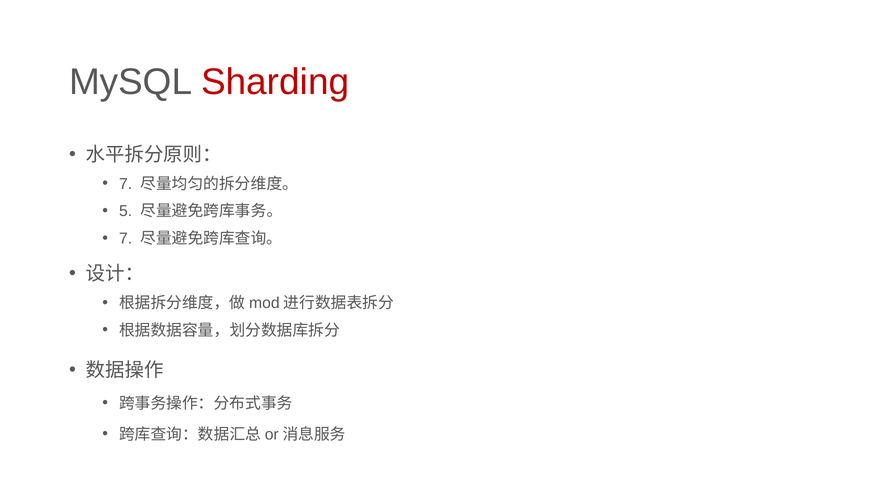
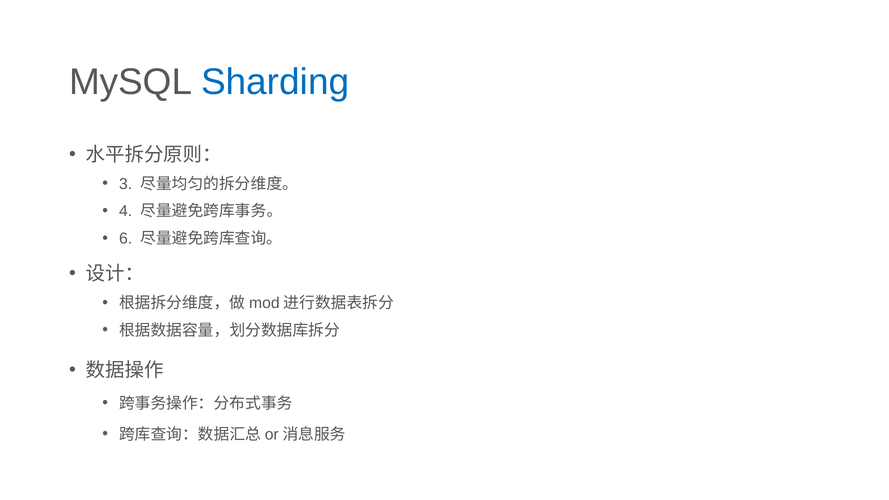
Sharding colour: red -> blue (275, 82)
7: 7 -> 3 (126, 184)
5: 5 -> 4 (126, 211)
7: 7 -> 6 (126, 239)
